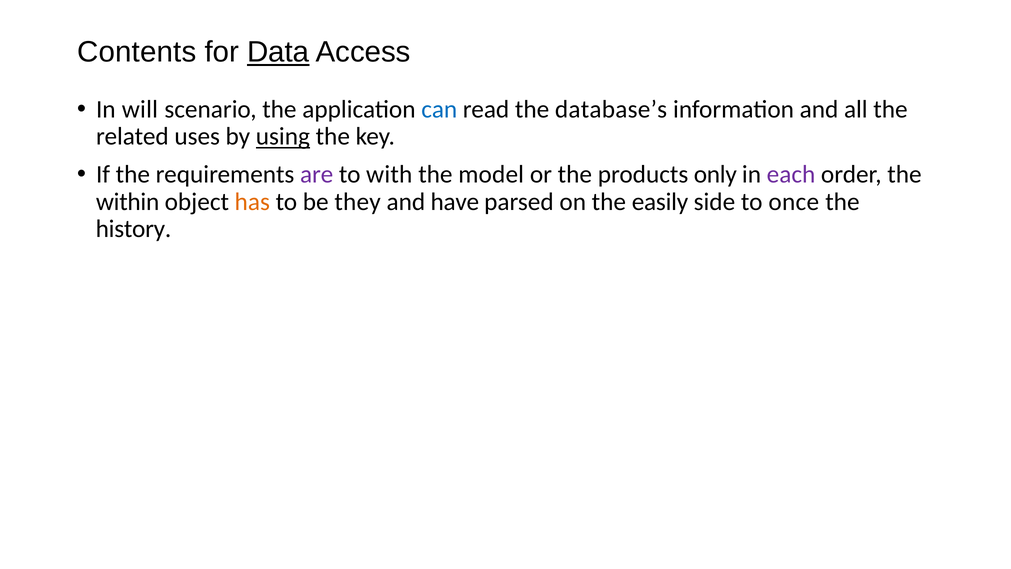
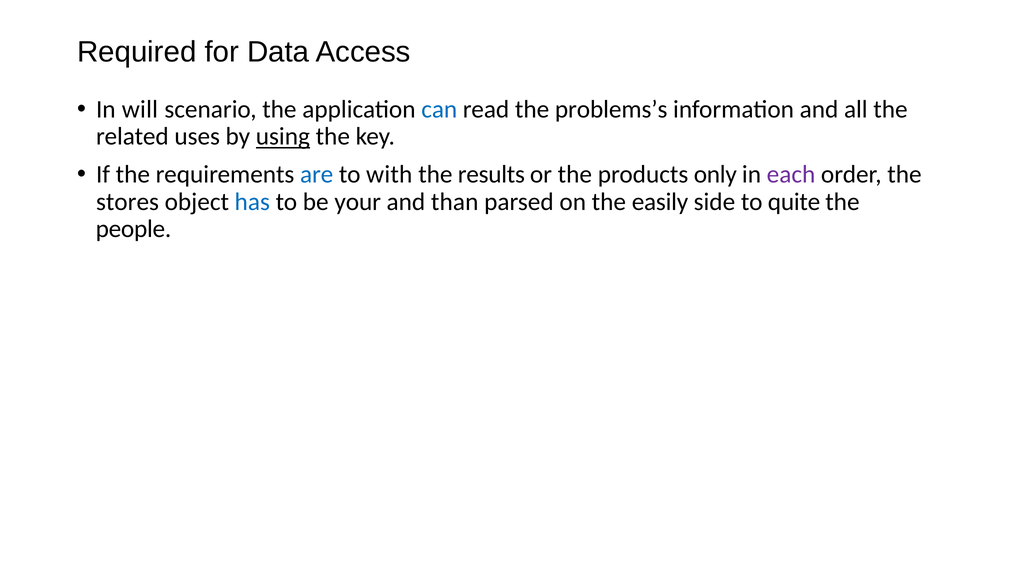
Contents: Contents -> Required (137, 52)
Data underline: present -> none (278, 52)
database’s: database’s -> problems’s (611, 109)
are colour: purple -> blue (317, 174)
model: model -> results (491, 174)
within: within -> stores (127, 202)
has colour: orange -> blue (252, 202)
they: they -> your (358, 202)
have: have -> than (455, 202)
once: once -> quite (794, 202)
history: history -> people (133, 229)
